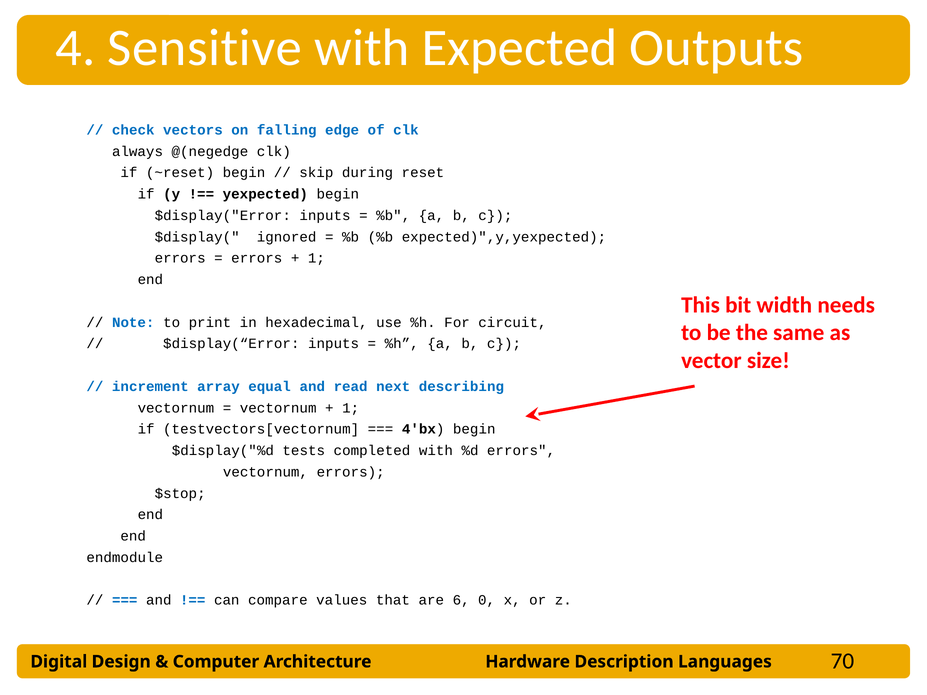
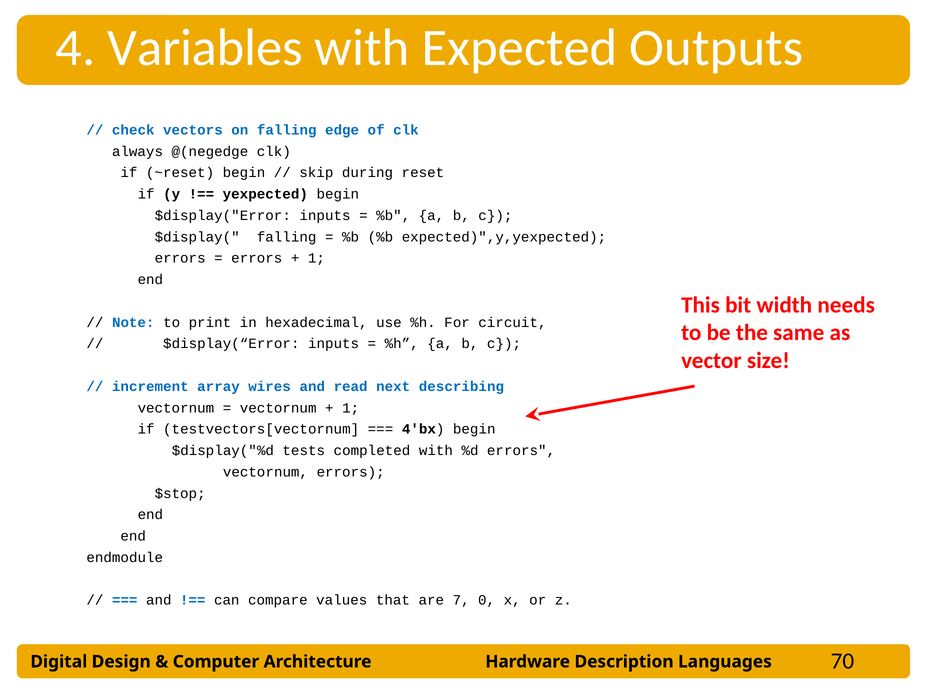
Sensitive: Sensitive -> Variables (205, 48)
$display( ignored: ignored -> falling (287, 237)
equal: equal -> wires (270, 387)
6: 6 -> 7 (461, 601)
